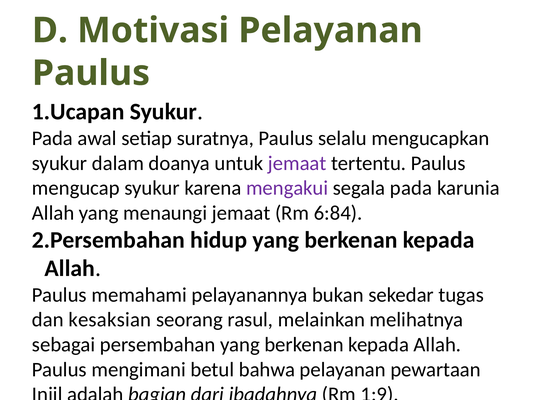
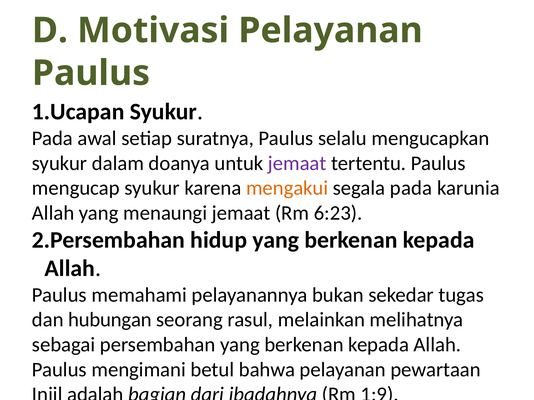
mengakui colour: purple -> orange (287, 188)
6:84: 6:84 -> 6:23 (338, 213)
kesaksian: kesaksian -> hubungan (110, 320)
